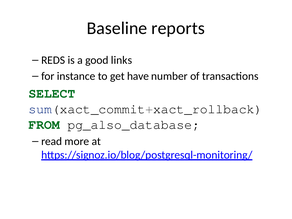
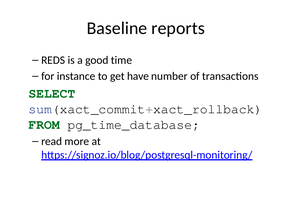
links: links -> time (122, 60)
pg_also_database: pg_also_database -> pg_time_database (134, 125)
